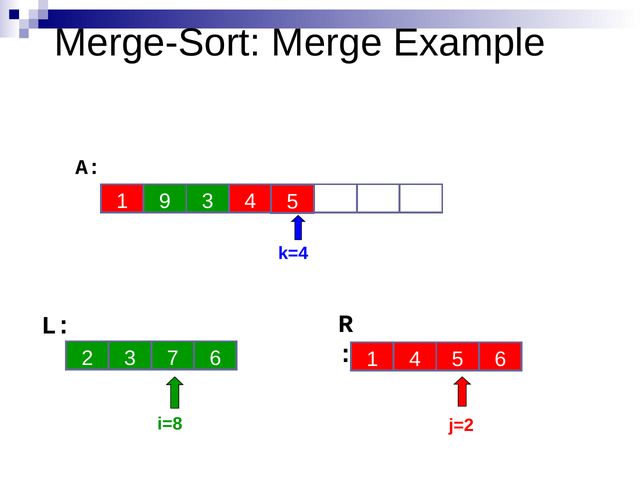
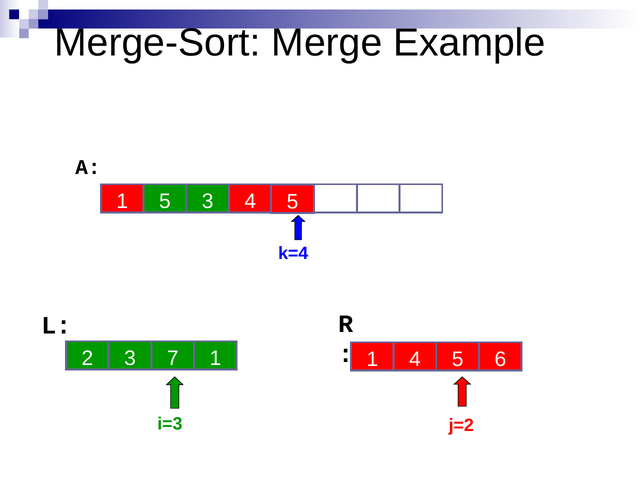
1 9: 9 -> 5 (165, 202)
7 6: 6 -> 1 (215, 358)
i=8: i=8 -> i=3 (170, 424)
